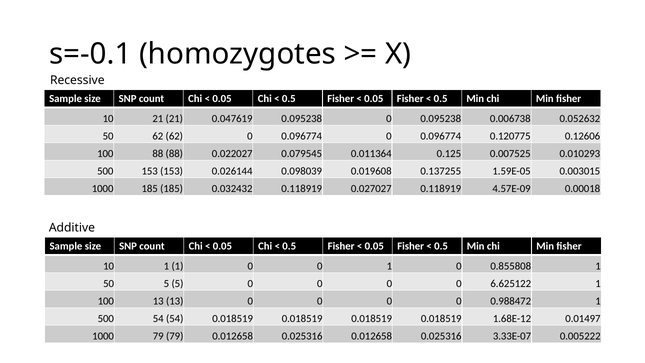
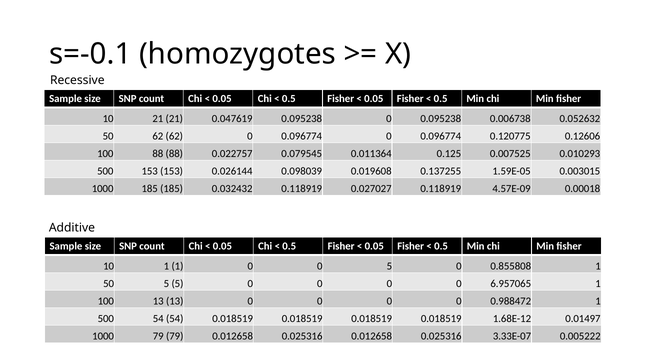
0.022027: 0.022027 -> 0.022757 (232, 154)
0 1: 1 -> 5 (389, 266)
6.625122: 6.625122 -> 6.957065 (511, 284)
